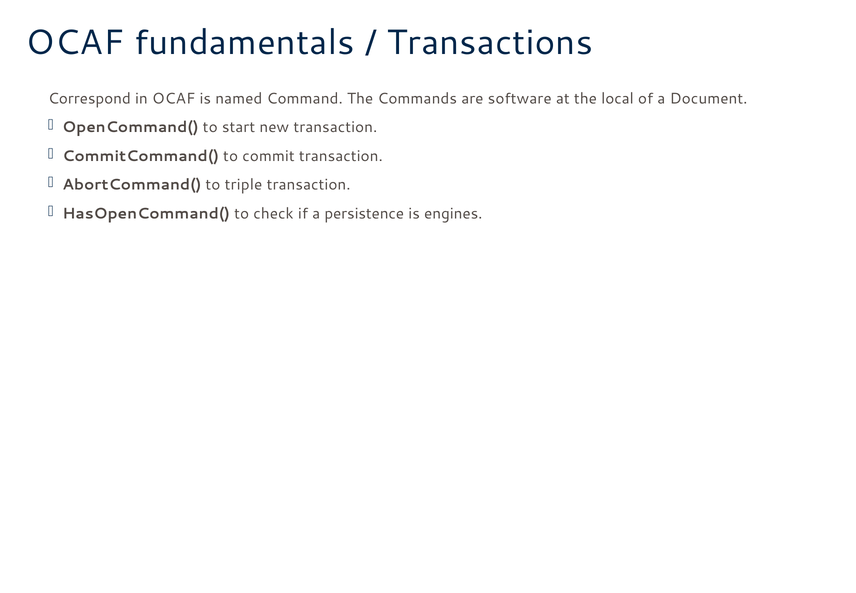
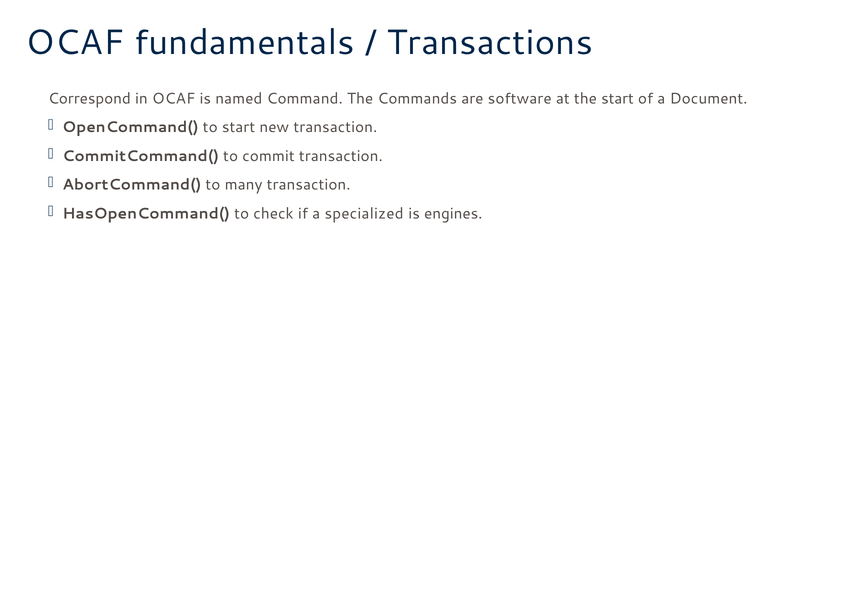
the local: local -> start (618, 98)
triple: triple -> many (244, 185)
persistence: persistence -> specialized (364, 213)
